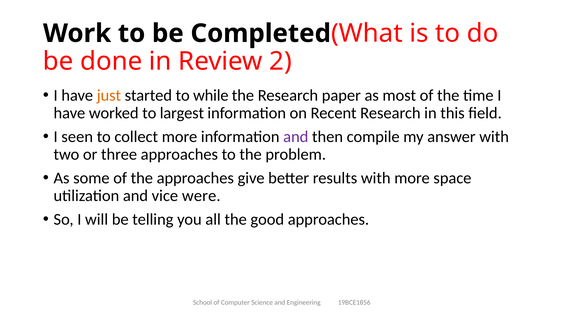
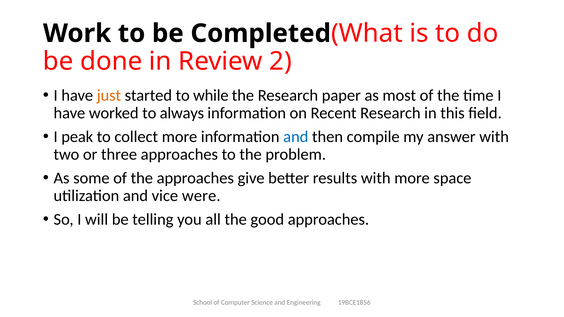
largest: largest -> always (182, 113)
seen: seen -> peak (77, 137)
and colour: purple -> blue (296, 137)
